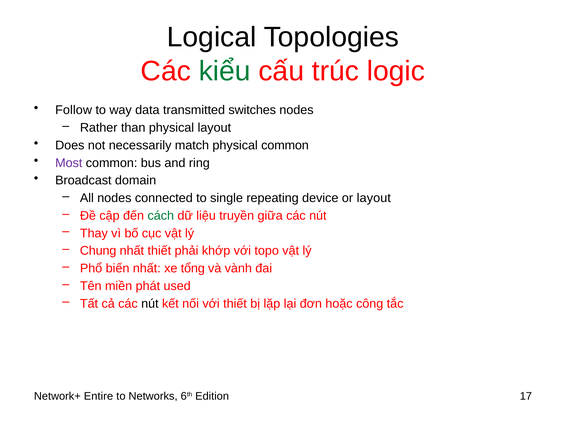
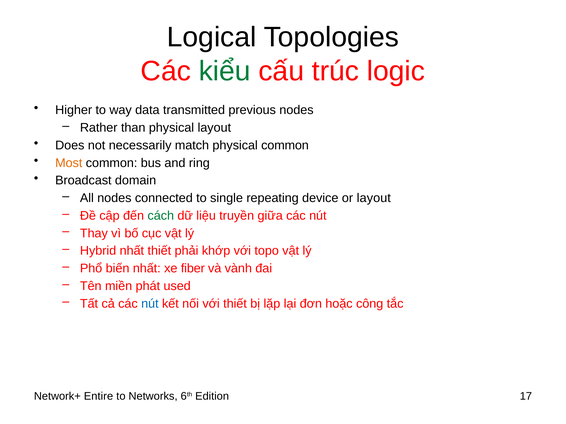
Follow: Follow -> Higher (74, 110)
switches: switches -> previous (252, 110)
Most colour: purple -> orange (69, 163)
Chung: Chung -> Hybrid (98, 251)
tổng: tổng -> fiber (193, 269)
nút colour: black -> blue (150, 304)
